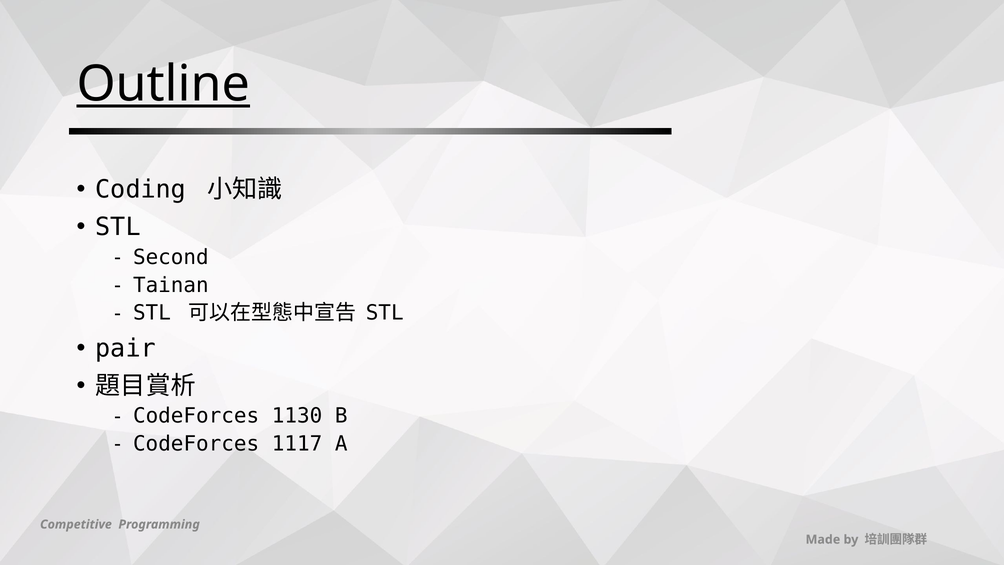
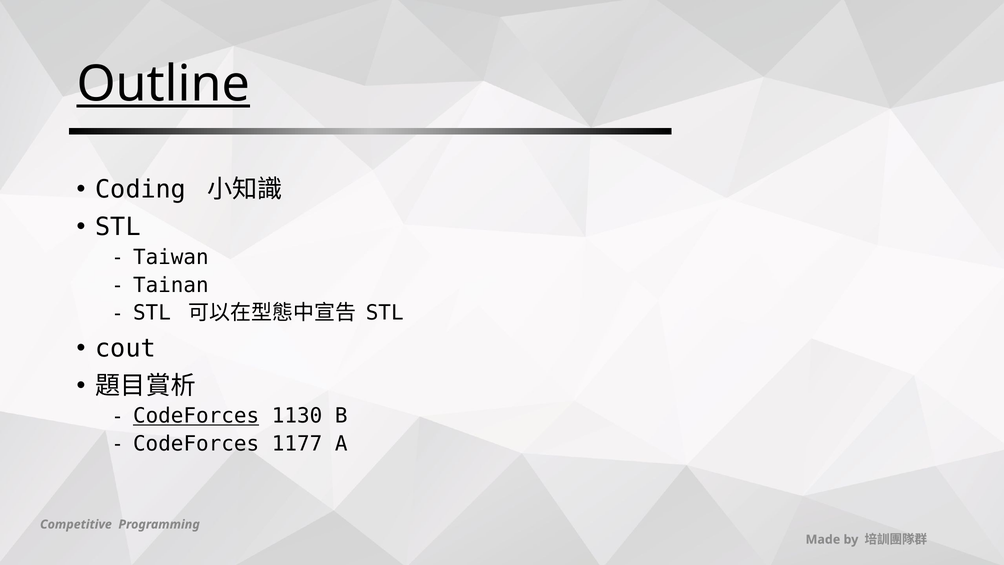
Second: Second -> Taiwan (171, 257)
pair: pair -> cout (126, 348)
CodeForces underline: none -> present (196, 416)
1117: 1117 -> 1177 (297, 444)
